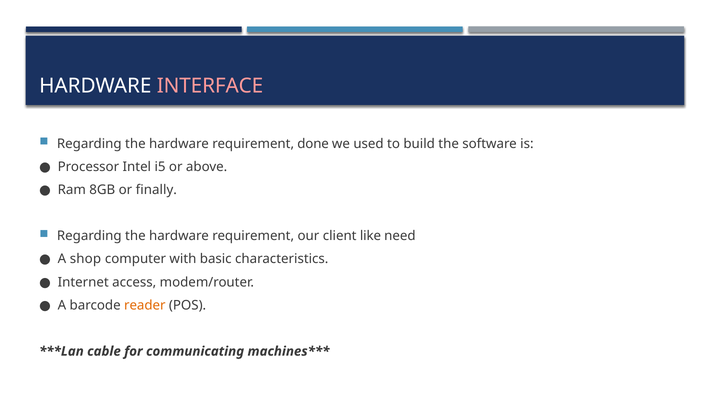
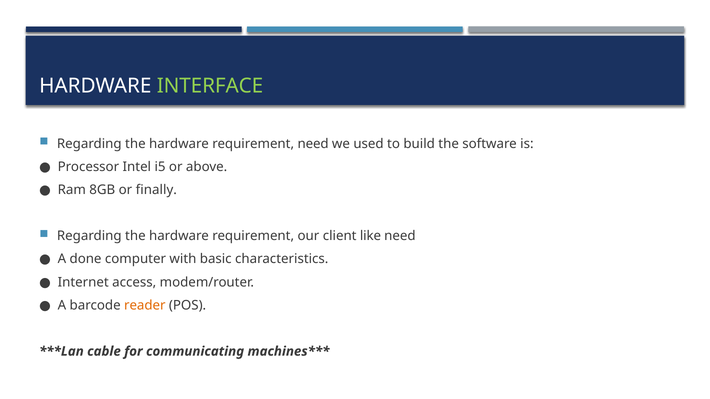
INTERFACE colour: pink -> light green (210, 86)
requirement done: done -> need (313, 144)
shop: shop -> done (86, 259)
